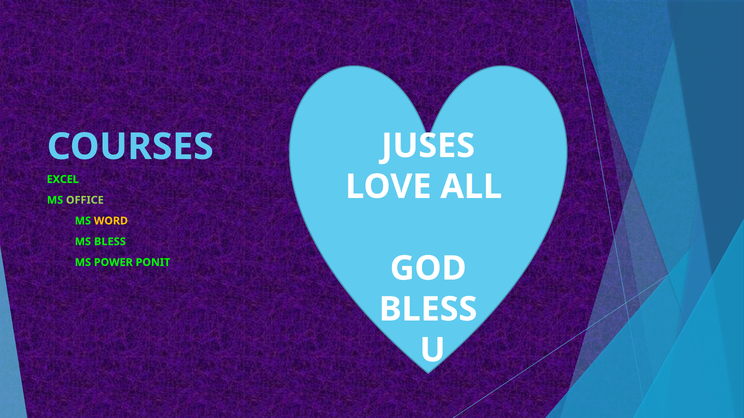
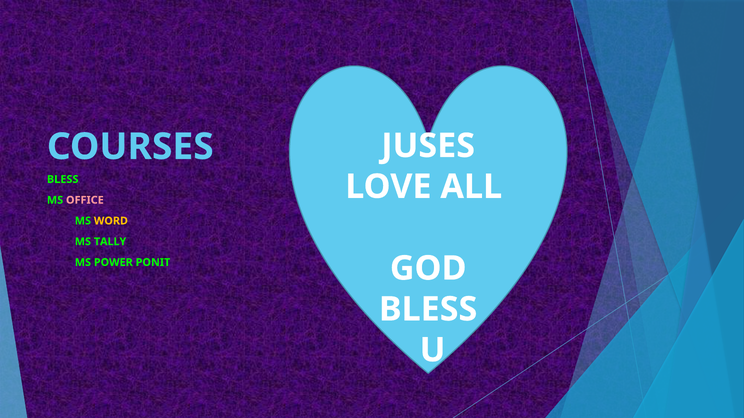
EXCEL: EXCEL -> BLESS (63, 180)
OFFICE colour: light green -> pink (85, 200)
MS BLESS: BLESS -> TALLY (110, 242)
